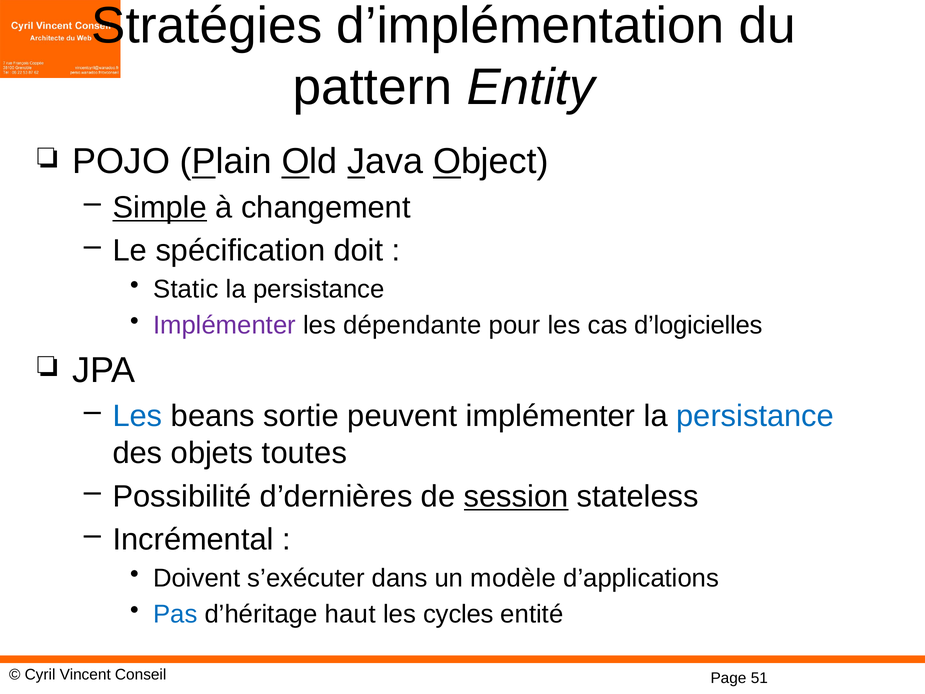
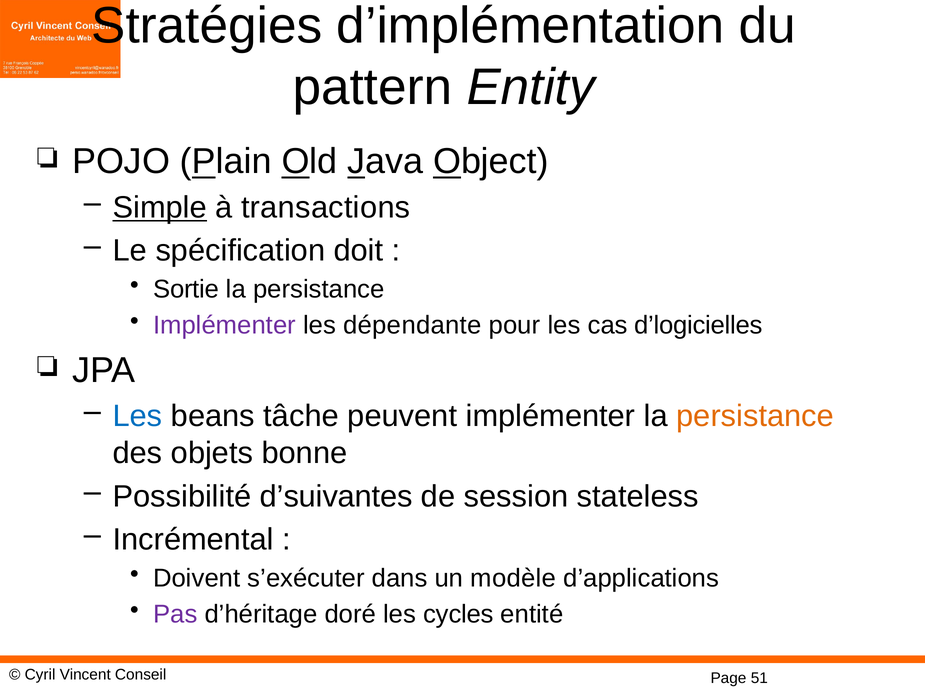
changement: changement -> transactions (326, 207)
Static: Static -> Sortie (186, 289)
sortie: sortie -> tâche (301, 416)
persistance colour: blue -> orange (755, 416)
toutes: toutes -> bonne (305, 453)
d’dernières: d’dernières -> d’suivantes (336, 496)
session underline: present -> none (516, 496)
Pas colour: blue -> purple (175, 614)
haut: haut -> doré (350, 614)
